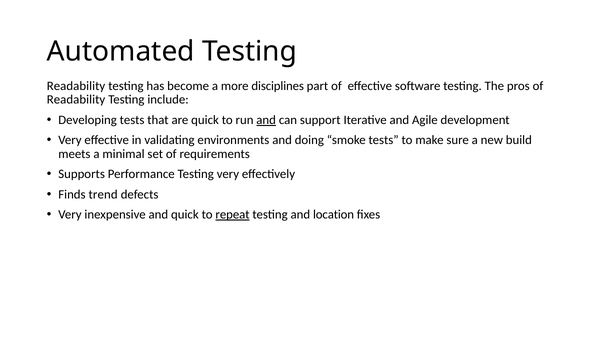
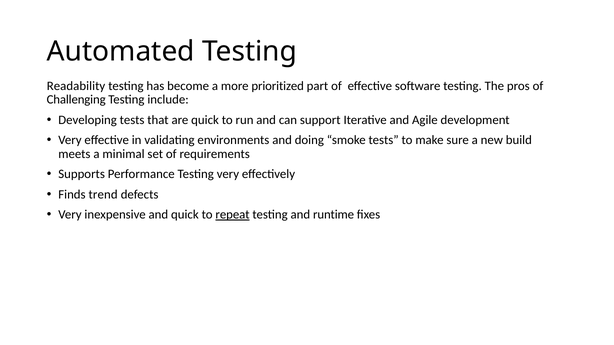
disciplines: disciplines -> prioritized (278, 86)
Readability: Readability -> Challenging (76, 100)
and underline: present -> none (266, 120)
location: location -> runtime (334, 215)
